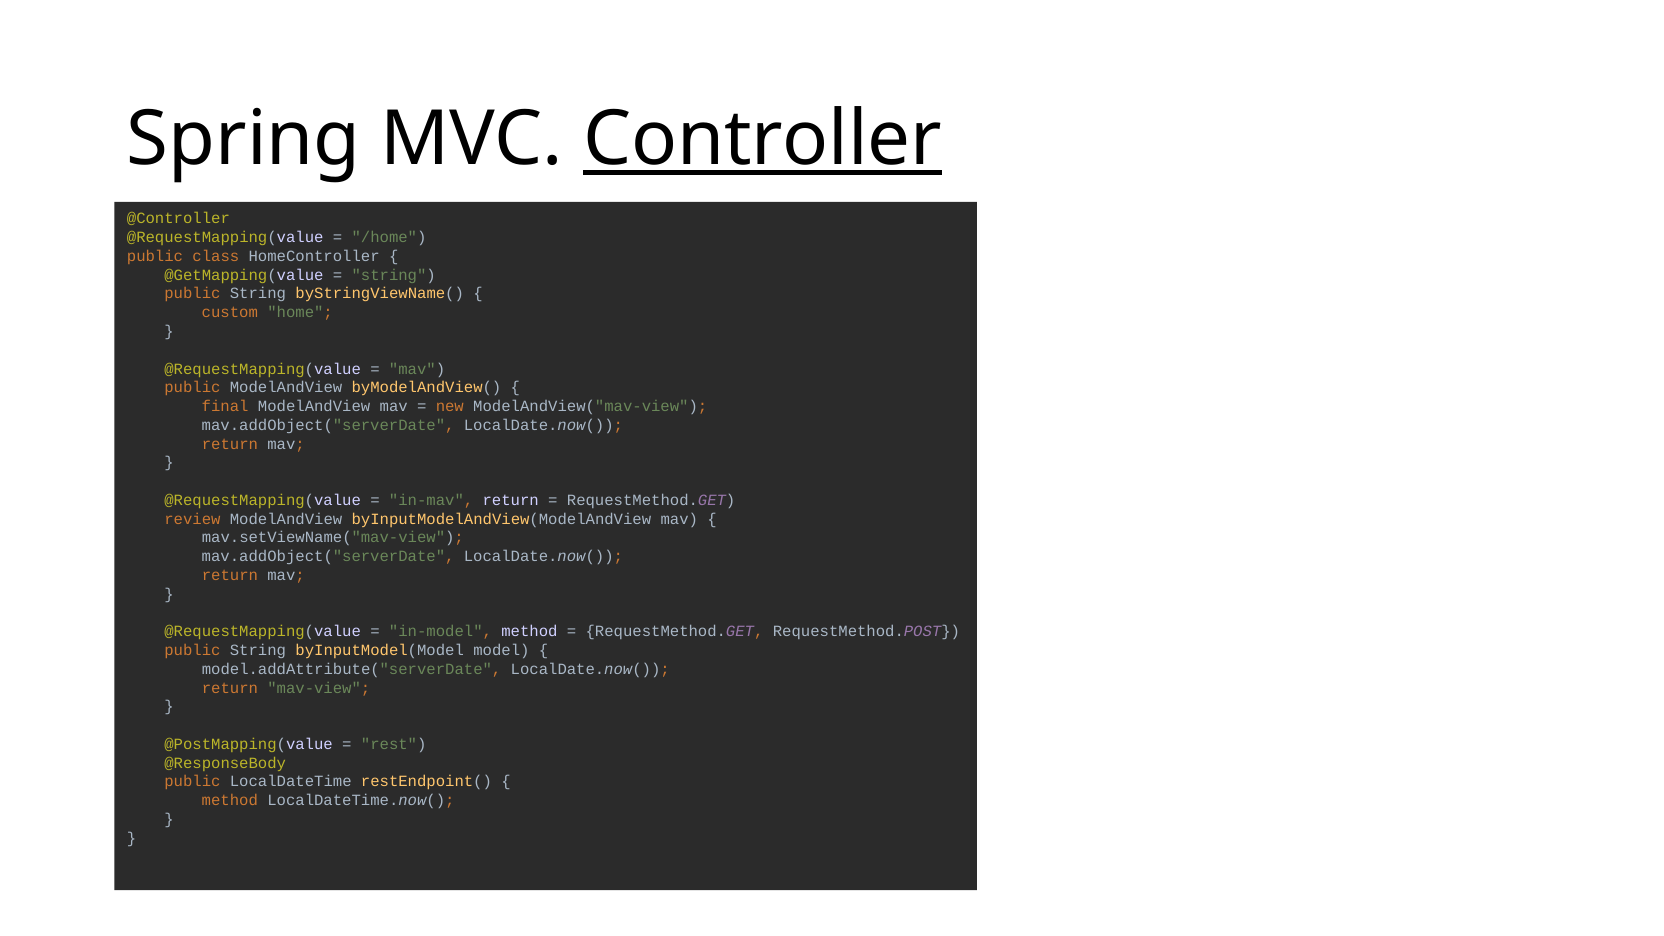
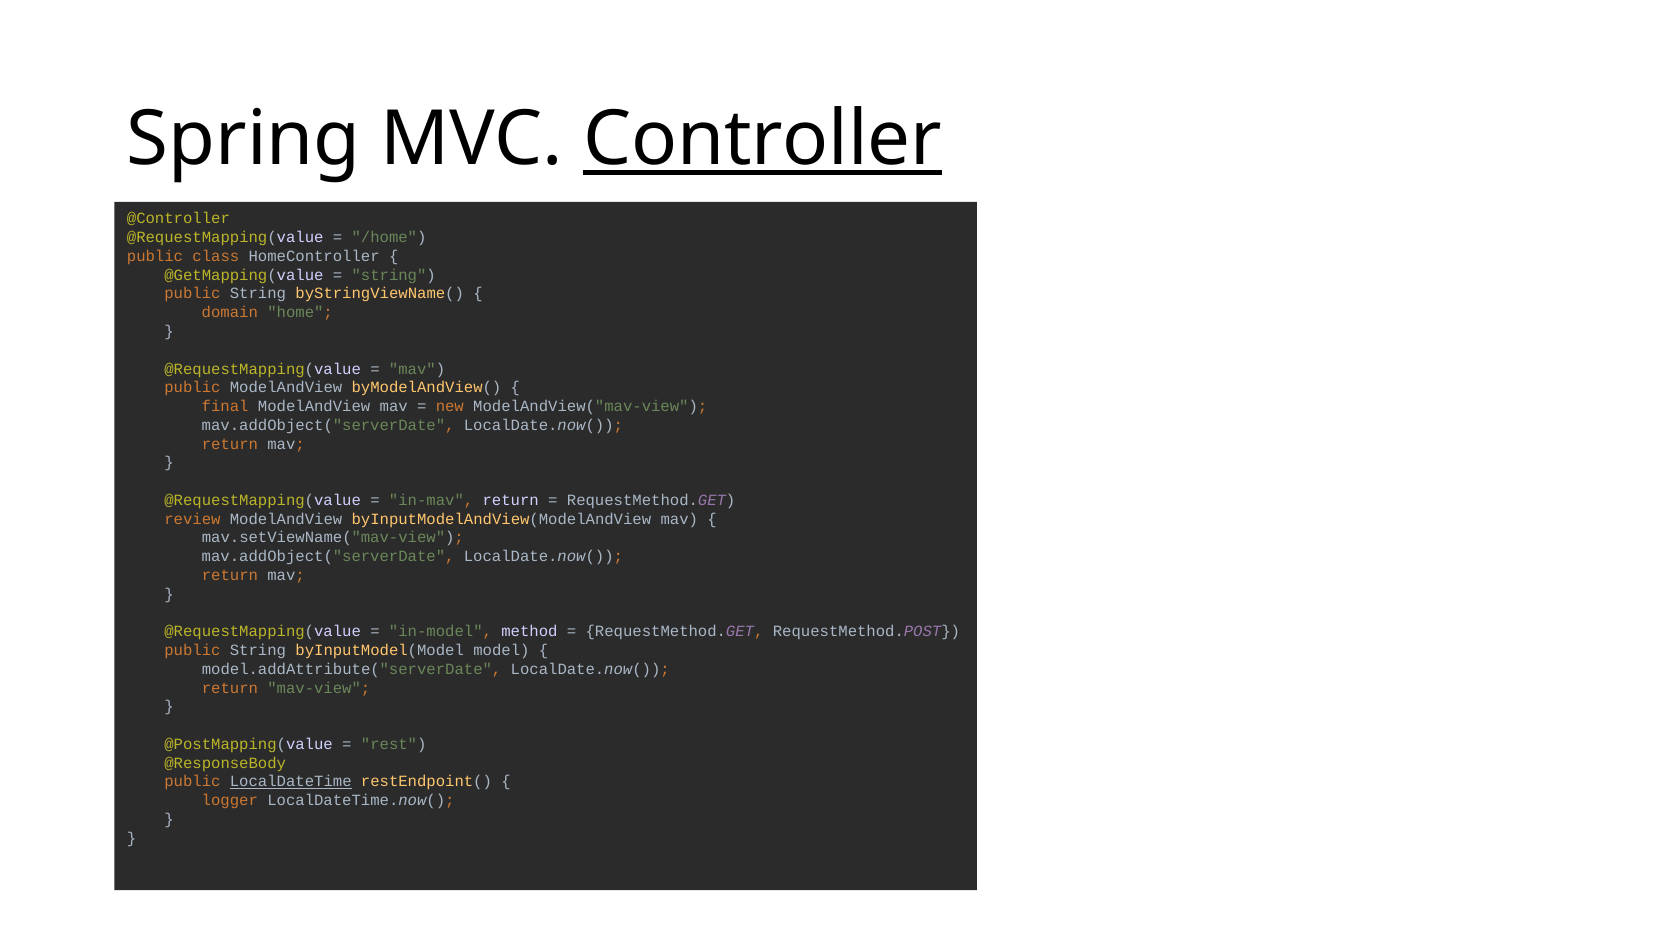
custom: custom -> domain (230, 313)
LocalDateTime underline: none -> present (291, 782)
method: method -> logger (230, 801)
